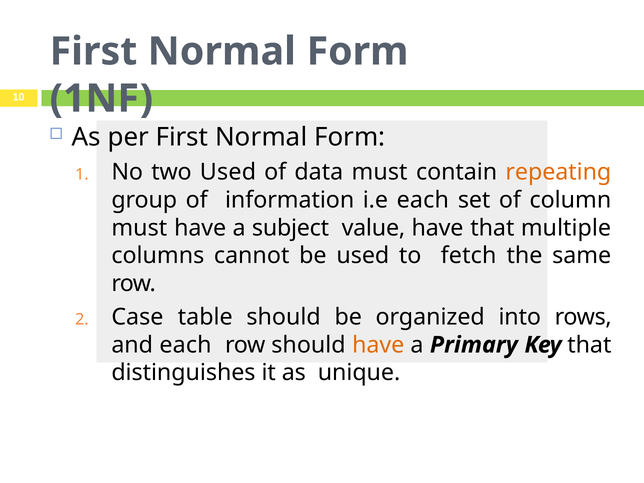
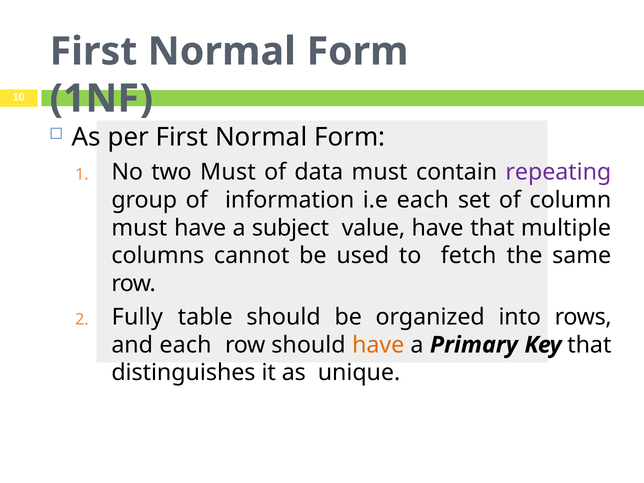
two Used: Used -> Must (228, 172)
repeating colour: orange -> purple (558, 172)
Case: Case -> Fully (137, 317)
